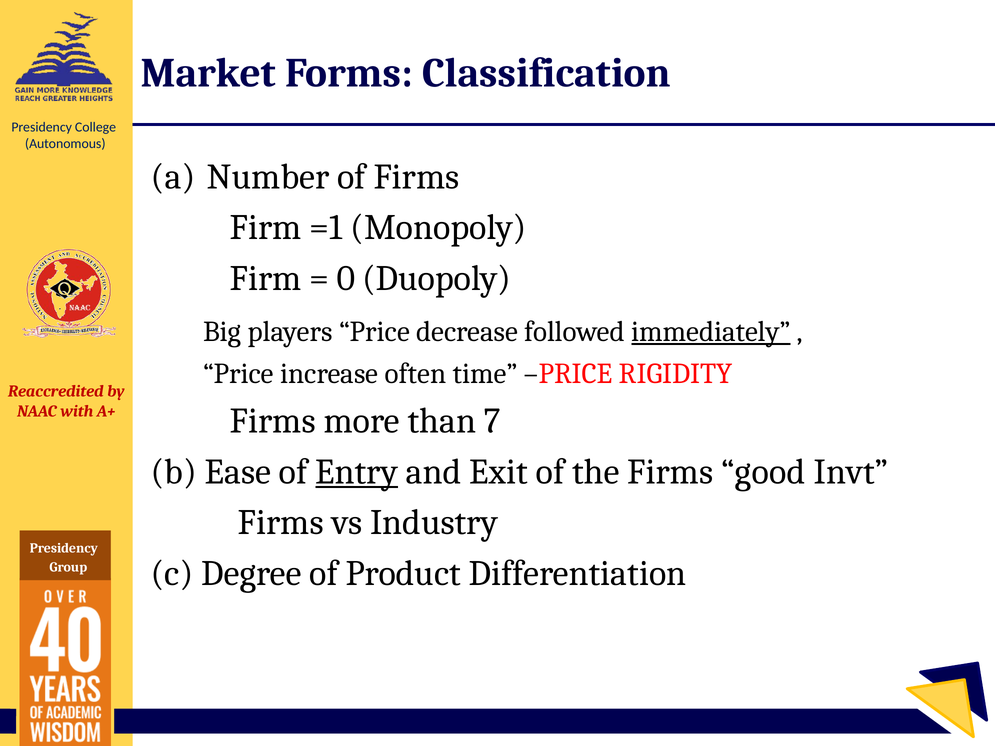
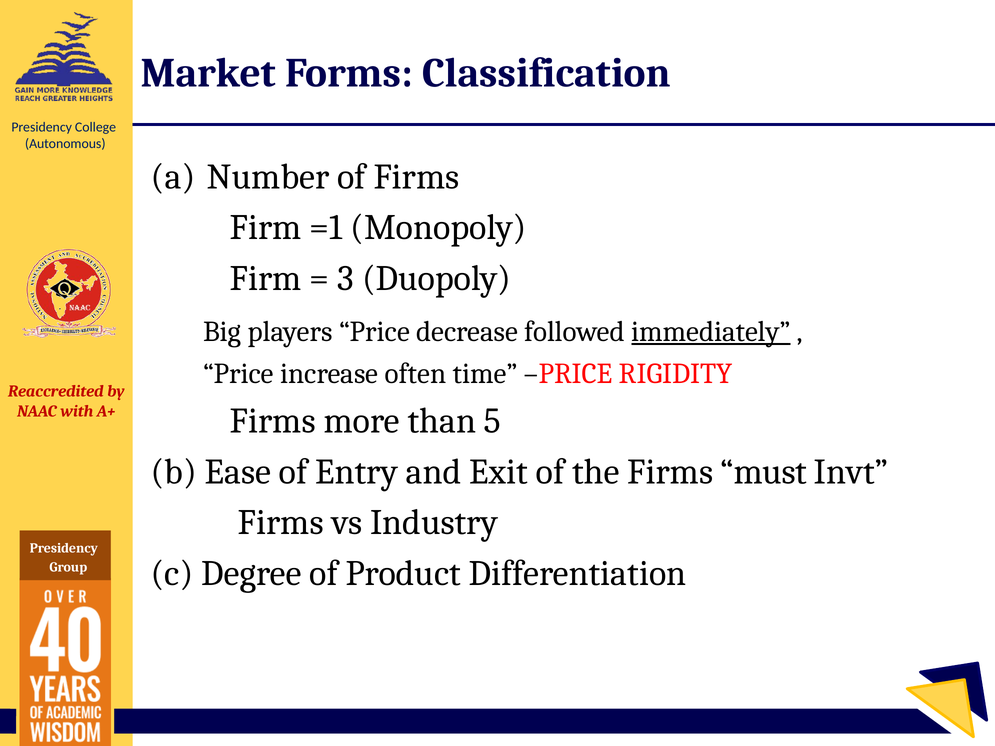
0: 0 -> 3 (346, 278)
7: 7 -> 5 (492, 421)
Entry underline: present -> none (357, 472)
good: good -> must (764, 472)
